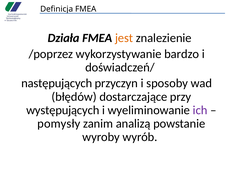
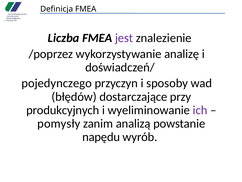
Działa: Działa -> Liczba (64, 38)
jest colour: orange -> purple (124, 38)
bardzo: bardzo -> analizę (182, 54)
następujących: następujących -> pojedynczego (57, 83)
występujących: występujących -> produkcyjnych (63, 110)
wyroby: wyroby -> napędu (101, 137)
